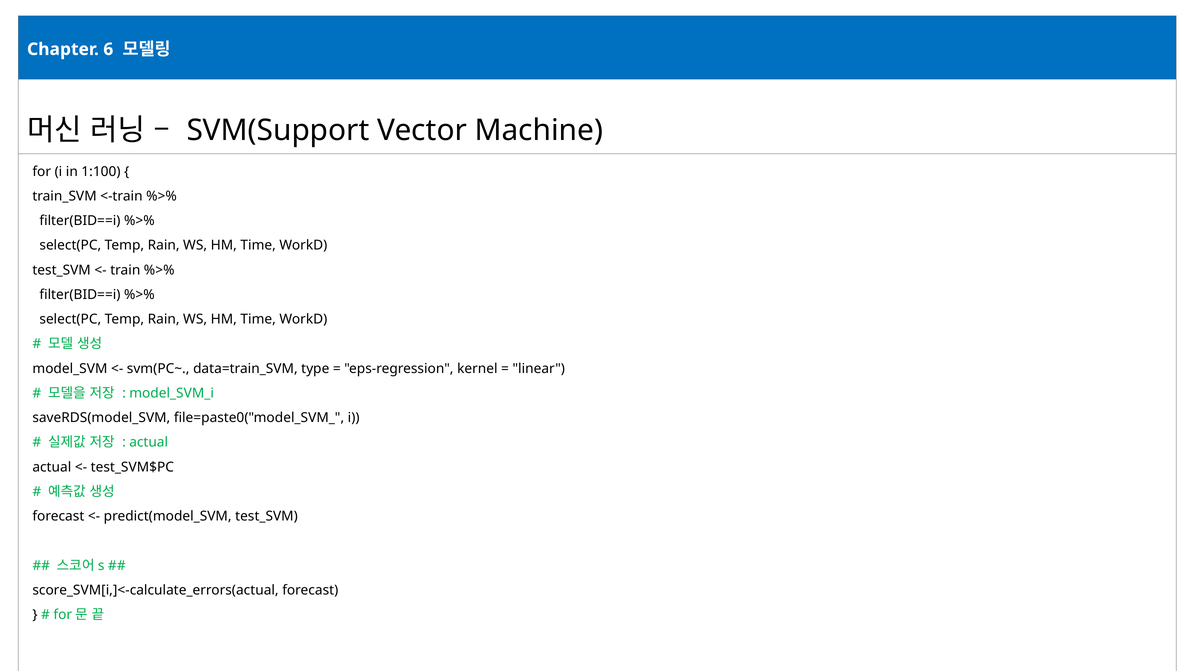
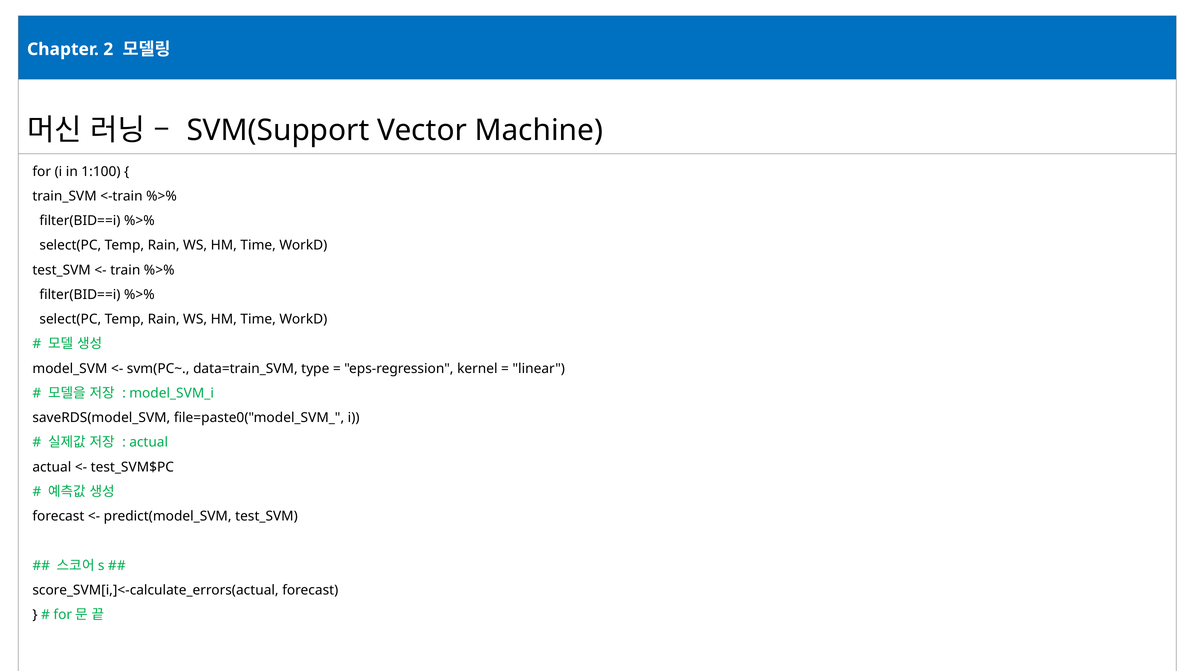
6: 6 -> 2 (108, 49)
